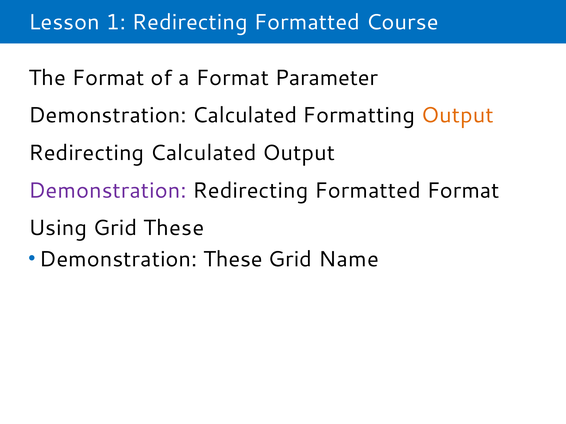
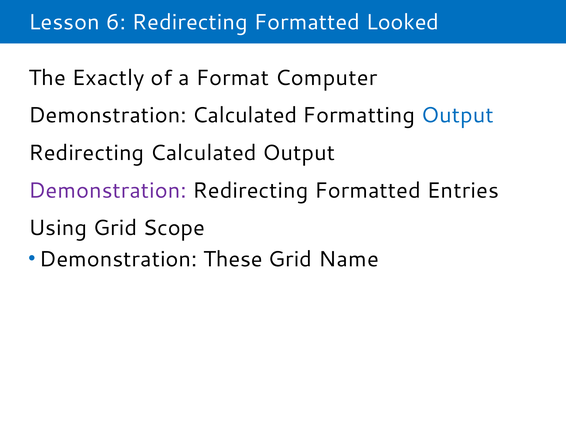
1: 1 -> 6 (116, 22)
Course: Course -> Looked (402, 22)
The Format: Format -> Exactly (108, 78)
Parameter: Parameter -> Computer (326, 78)
Output colour: orange -> blue (458, 116)
Formatted Format: Format -> Entries (463, 191)
Grid These: These -> Scope (174, 228)
